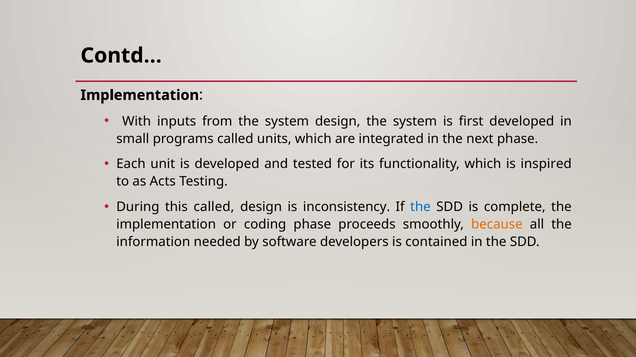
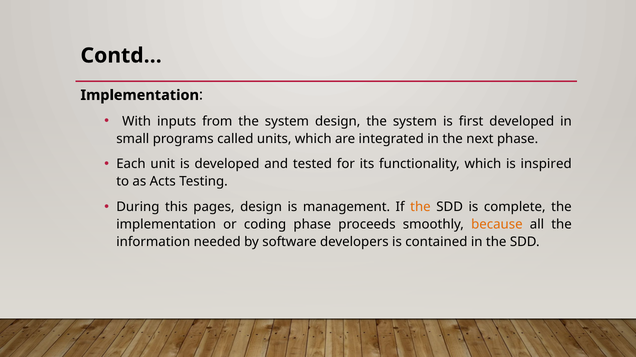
this called: called -> pages (214, 207)
inconsistency: inconsistency -> management (347, 207)
the colour: blue -> orange (420, 207)
